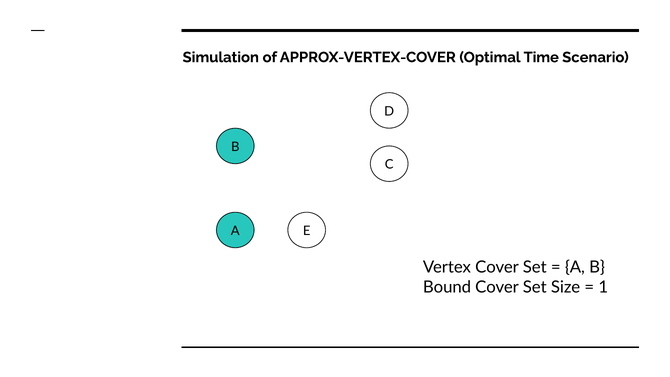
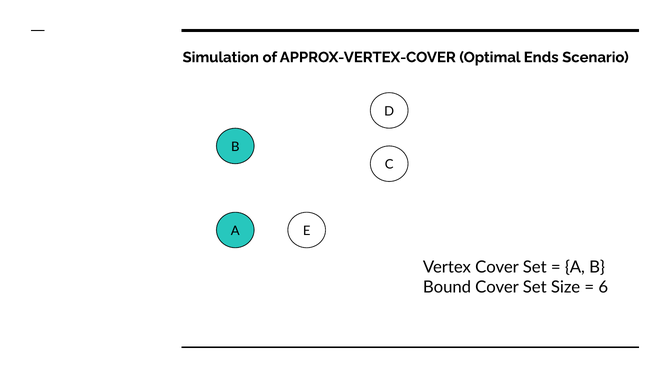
Time: Time -> Ends (541, 57)
1: 1 -> 6 (603, 287)
